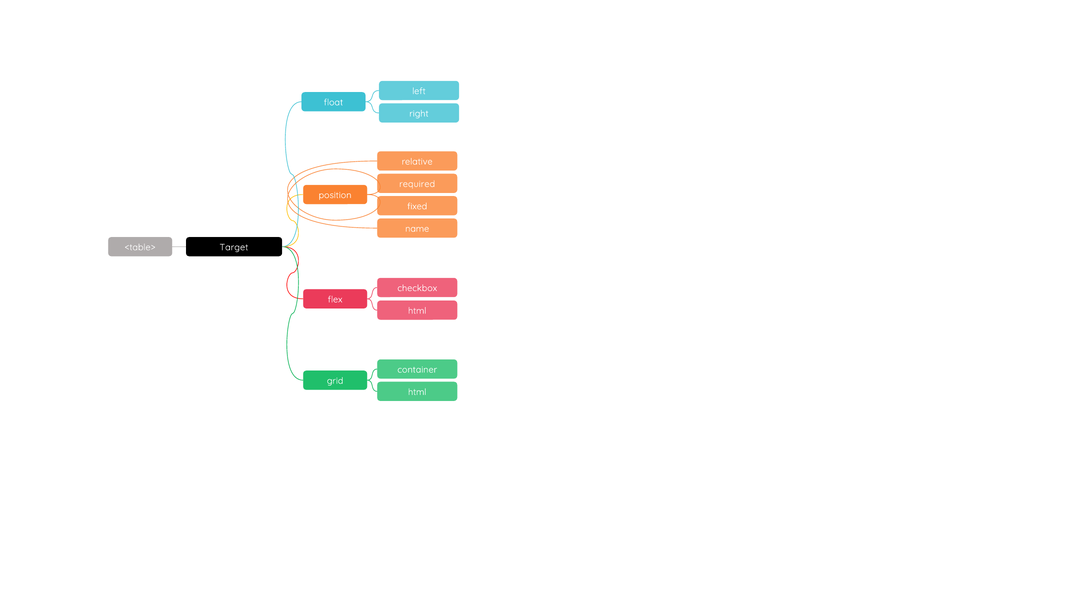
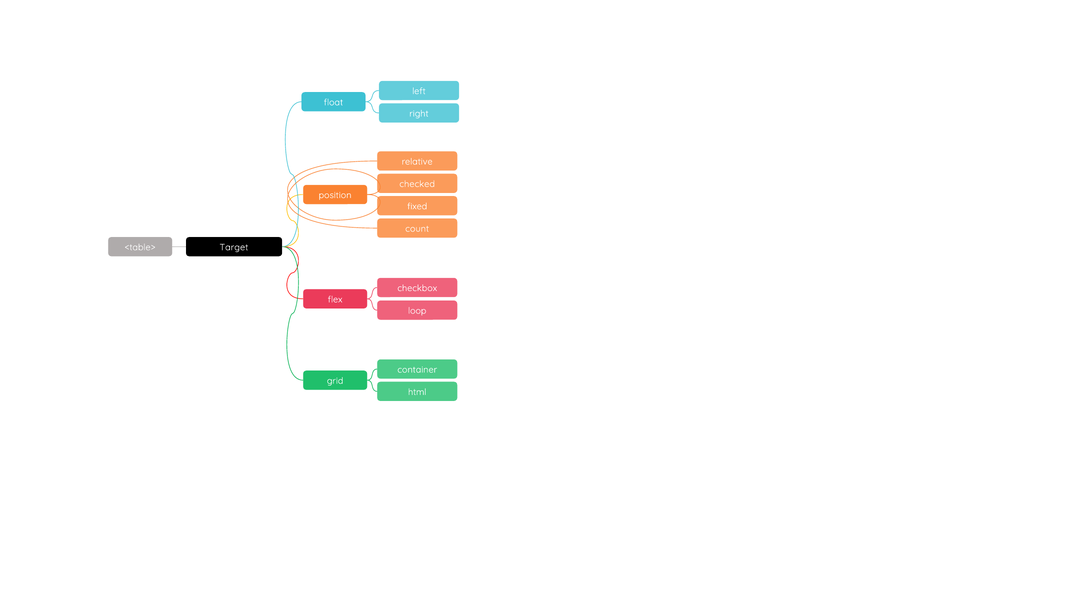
required: required -> checked (417, 184)
name: name -> count (417, 228)
html: html -> loop (417, 310)
